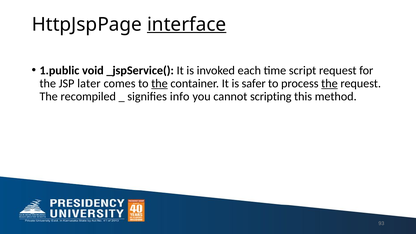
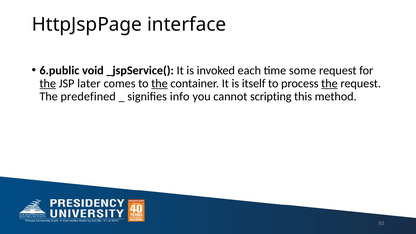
interface underline: present -> none (187, 24)
1.public: 1.public -> 6.public (59, 70)
script: script -> some (303, 70)
the underline: none -> present (48, 83)
safer: safer -> itself (254, 83)
recompiled: recompiled -> predefined (88, 97)
